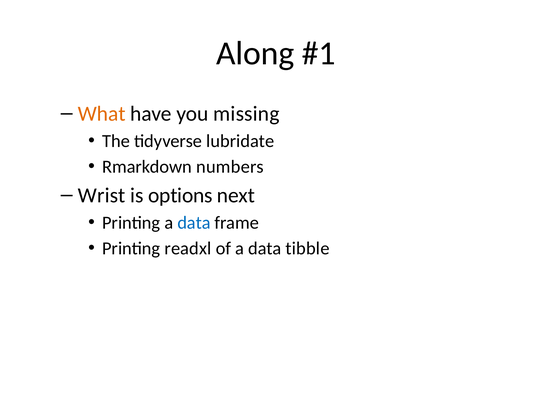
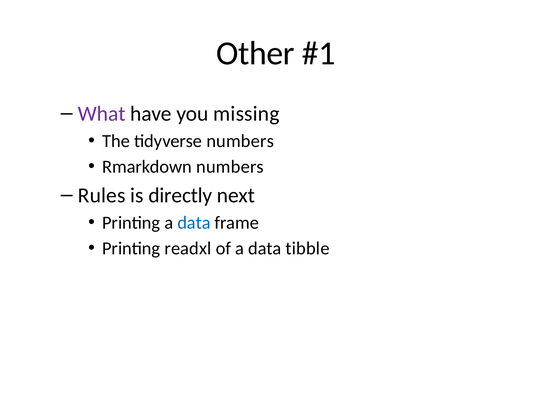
Along: Along -> Other (255, 53)
What colour: orange -> purple (102, 114)
tidyverse lubridate: lubridate -> numbers (240, 141)
Wrist: Wrist -> Rules (102, 195)
options: options -> directly (180, 195)
